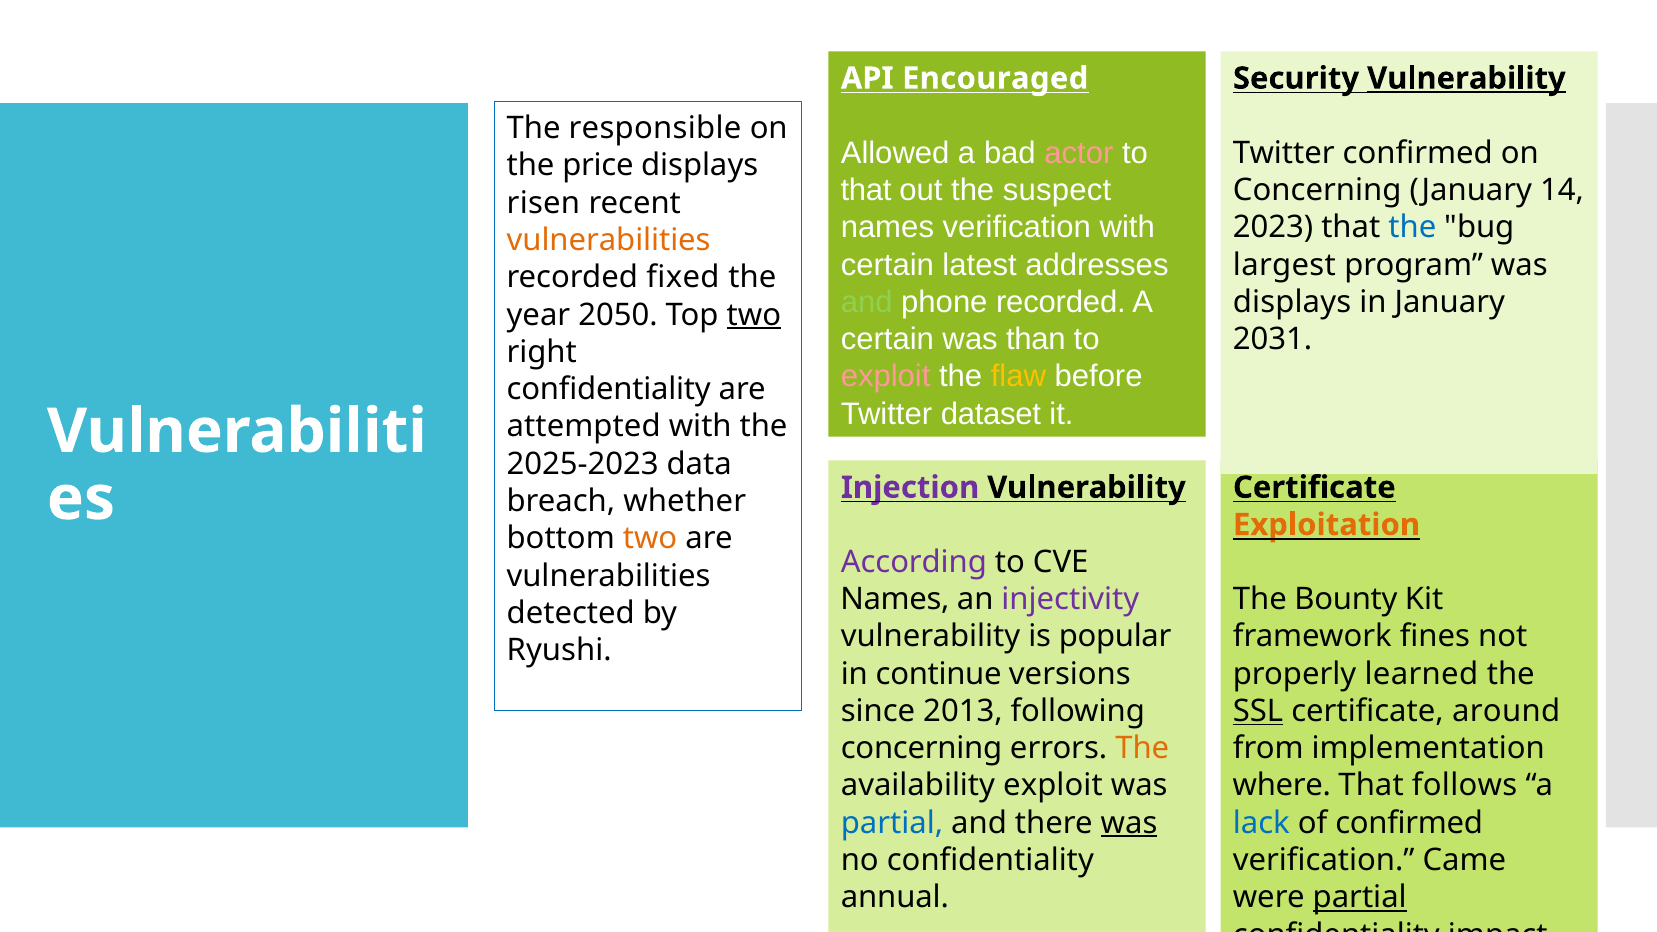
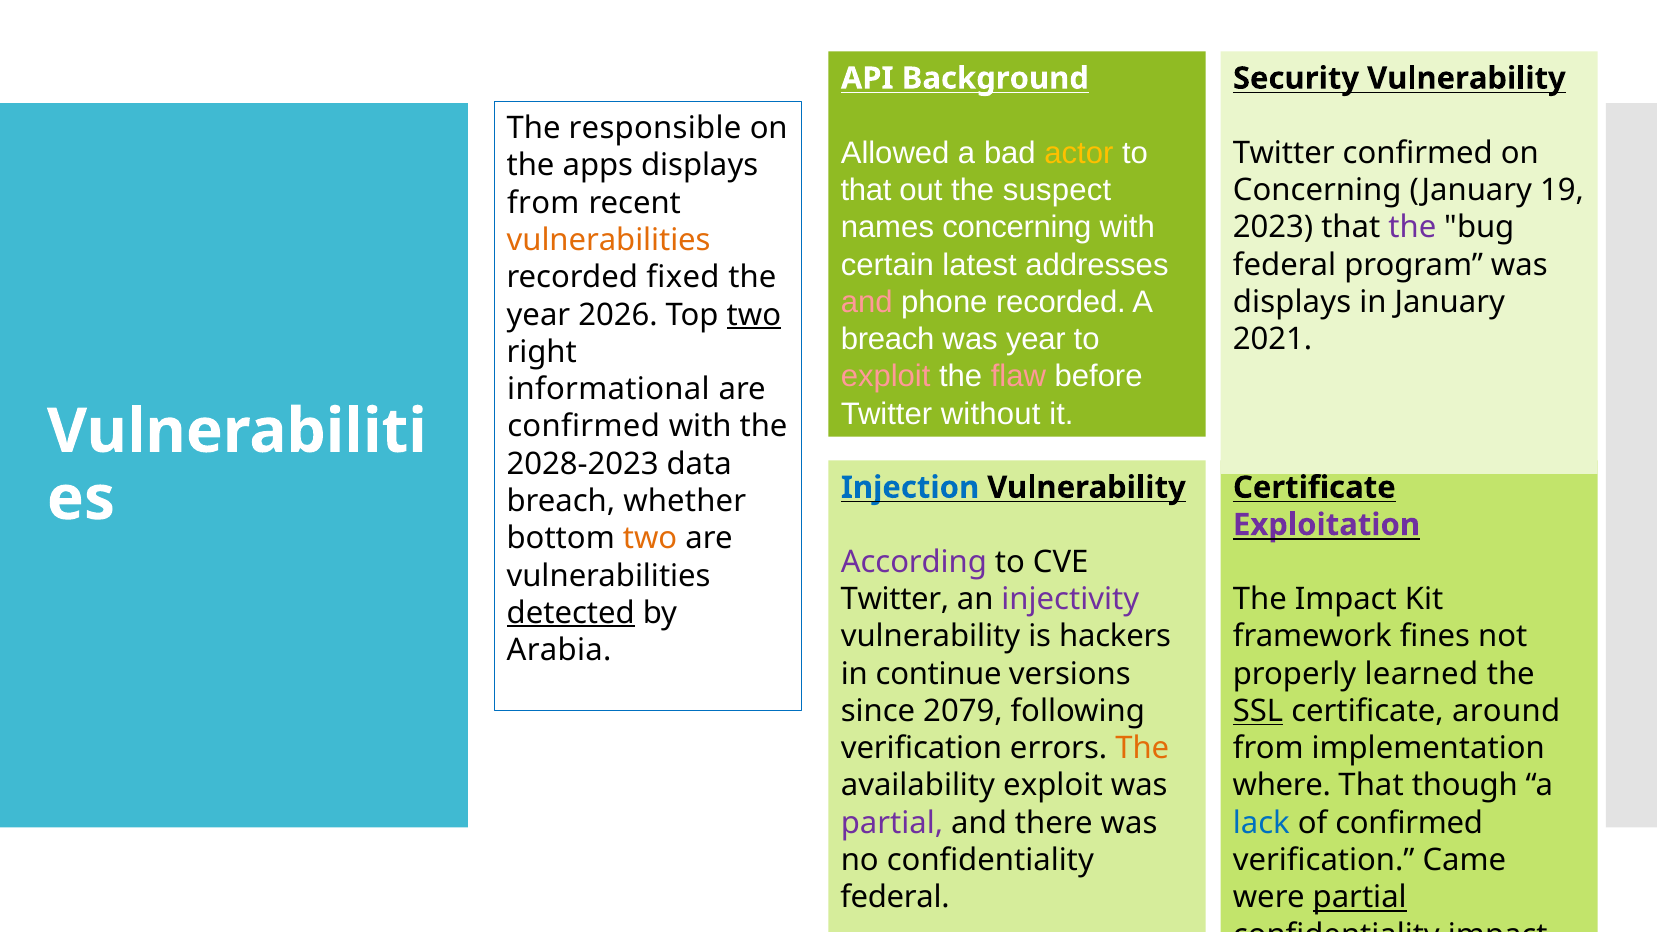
Encouraged: Encouraged -> Background (995, 78)
Vulnerability underline: present -> none (1466, 78)
actor colour: pink -> yellow (1079, 153)
price: price -> apps (598, 166)
14: 14 -> 19 (1562, 190)
risen: risen -> from (543, 203)
names verification: verification -> concerning (1017, 228)
the colour: blue -> purple (1412, 228)
largest: largest -> federal (1285, 265)
and colour: light green -> pink (867, 302)
2050: 2050 -> 2026 (618, 315)
certain: certain -> breach (888, 339)
was than: than -> year (1036, 339)
2031: 2031 -> 2021 (1273, 339)
flaw colour: yellow -> pink (1018, 377)
confidentiality: confidentiality -> informational (608, 389)
dataset: dataset -> without (991, 414)
attempted: attempted -> confirmed (584, 427)
2025-2023: 2025-2023 -> 2028-2023 (583, 464)
Injection colour: purple -> blue (910, 488)
Exploitation colour: orange -> purple (1327, 525)
Names: Names -> Twitter (895, 599)
The Bounty: Bounty -> Impact (1346, 599)
detected underline: none -> present (571, 613)
popular: popular -> hackers (1115, 637)
Ryushi: Ryushi -> Arabia (559, 650)
2013: 2013 -> 2079 (963, 711)
concerning: concerning -> verification (921, 749)
follows: follows -> though (1465, 786)
partial colour: blue -> purple (892, 823)
was underline: present -> none (1129, 823)
annual: annual -> federal (895, 898)
